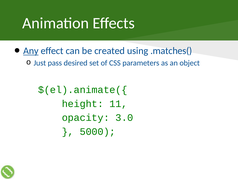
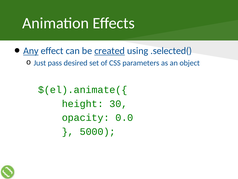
created underline: none -> present (110, 51)
.matches(: .matches( -> .selected( (171, 51)
11: 11 -> 30 (118, 103)
3.0: 3.0 -> 0.0 (124, 117)
